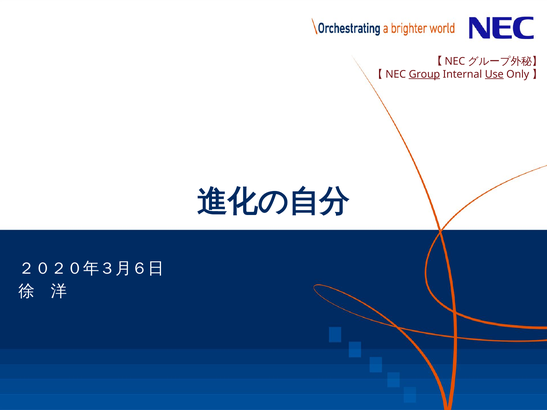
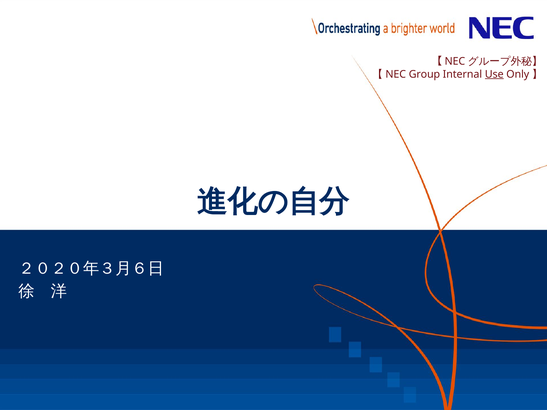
Group underline: present -> none (424, 74)
